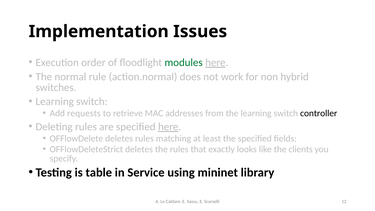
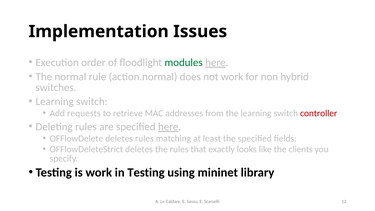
controller colour: black -> red (319, 113)
is table: table -> work (99, 172)
in Service: Service -> Testing (146, 172)
